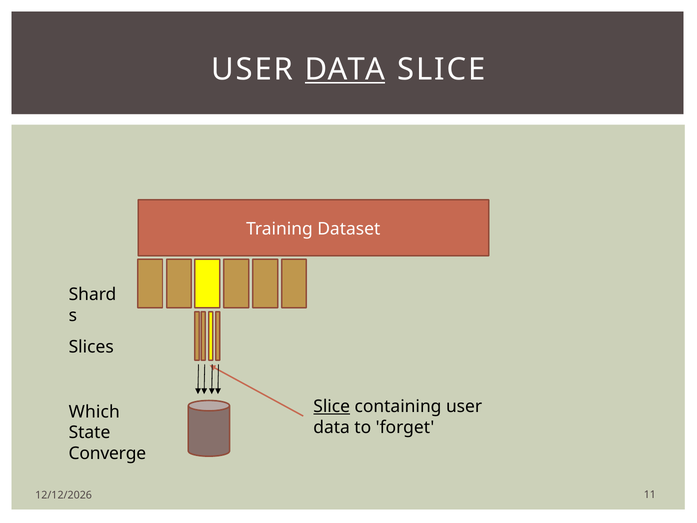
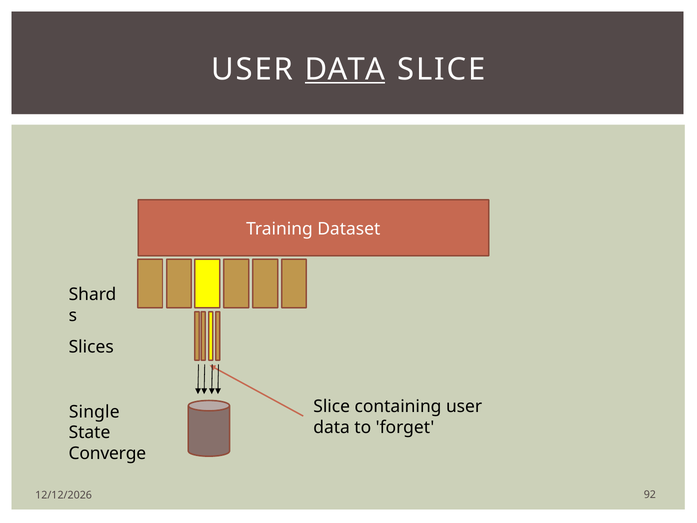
Slice underline: present -> none (332, 406)
Which: Which -> Single (94, 412)
11: 11 -> 92 (650, 495)
